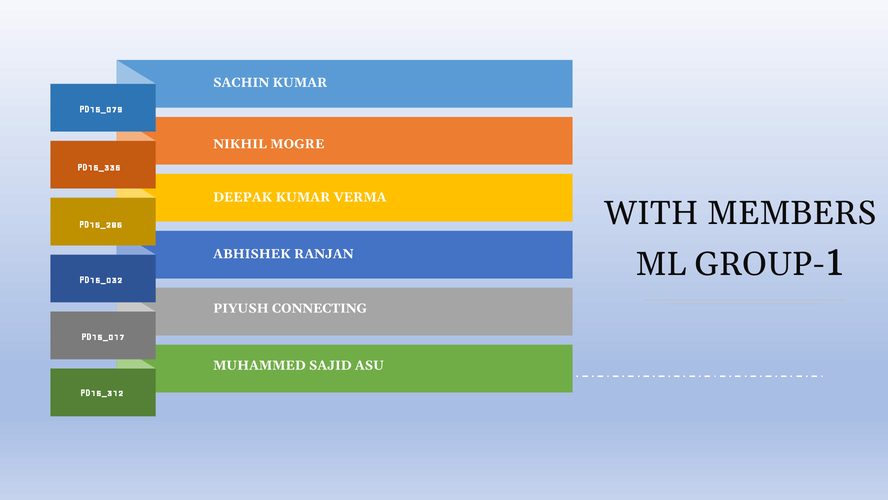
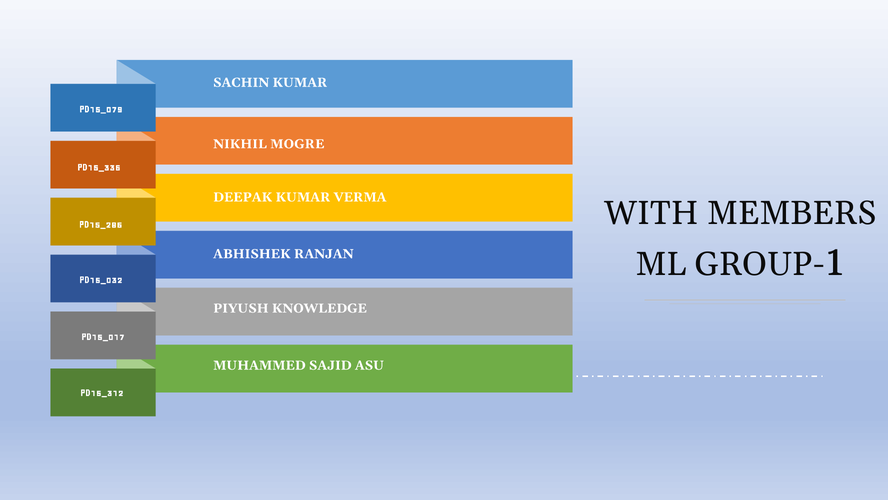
CONNECTING: CONNECTING -> KNOWLEDGE (319, 308)
